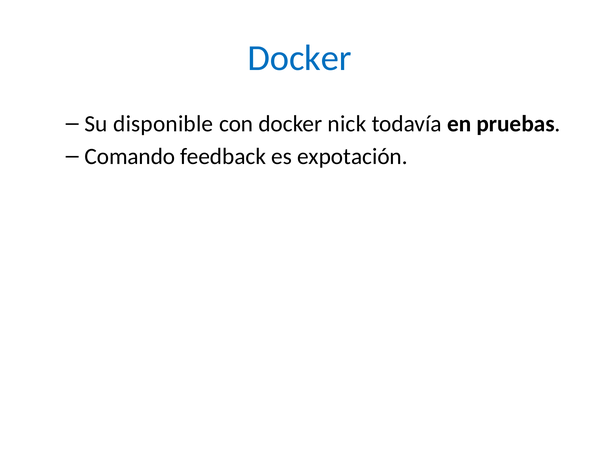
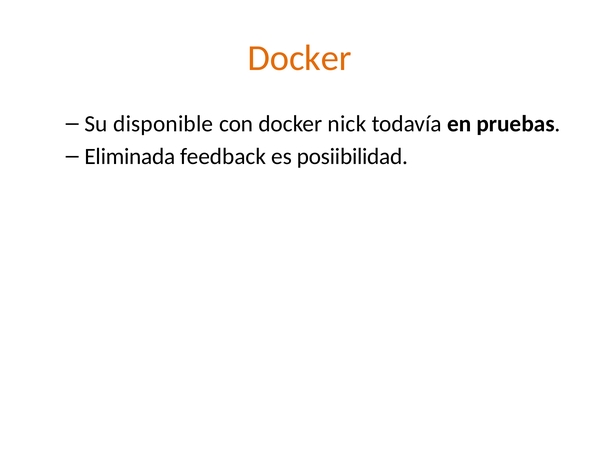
Docker colour: blue -> orange (300, 58)
Comando: Comando -> Eliminada (130, 156)
expotación: expotación -> posiibilidad (353, 156)
